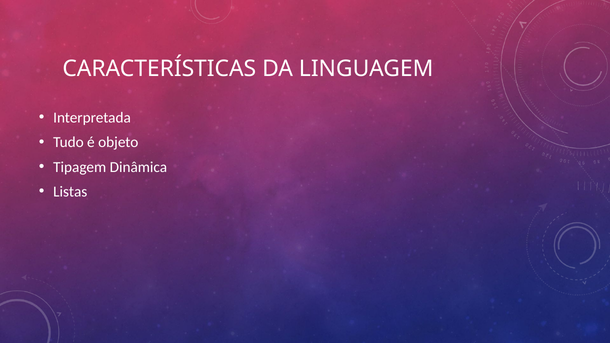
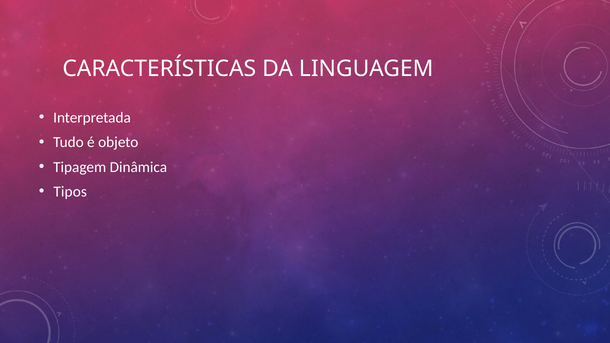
Listas: Listas -> Tipos (70, 192)
